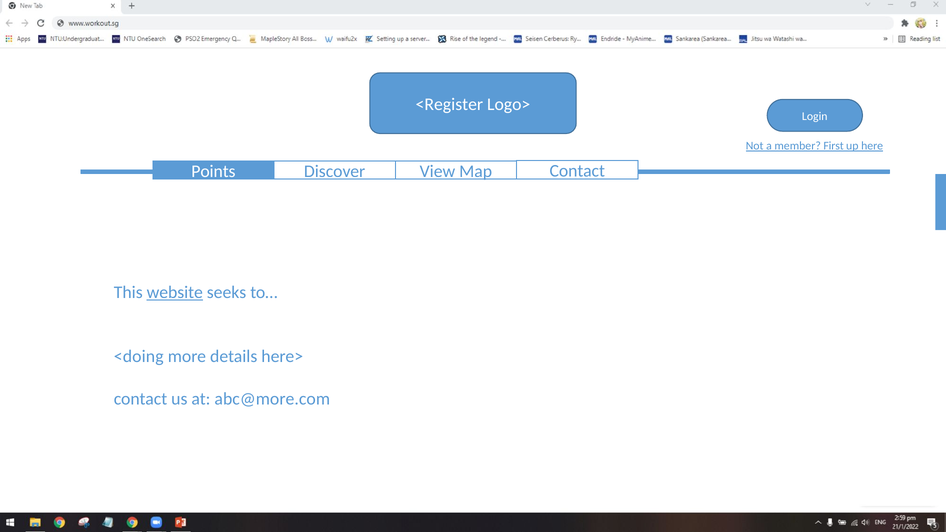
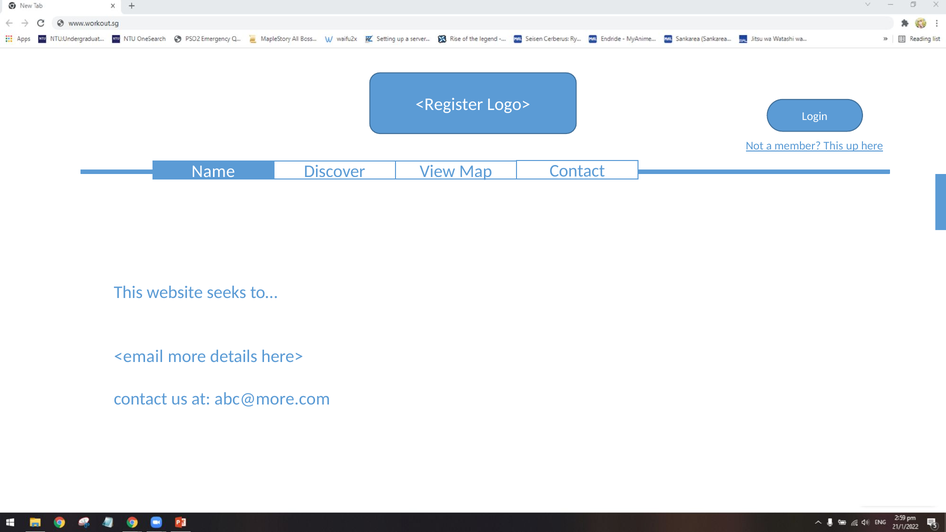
member First: First -> This (833, 146)
Points: Points -> Name (213, 171)
website underline: present -> none (175, 293)
<doing: <doing -> <email (139, 356)
